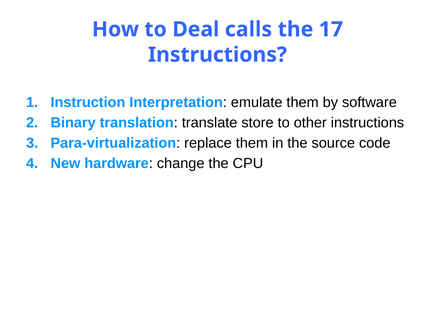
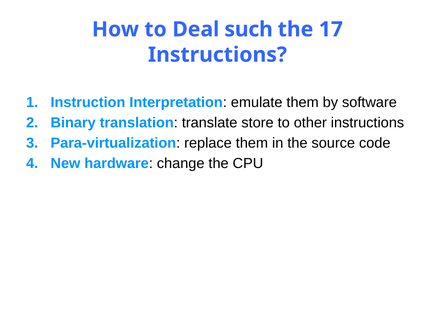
calls: calls -> such (249, 29)
